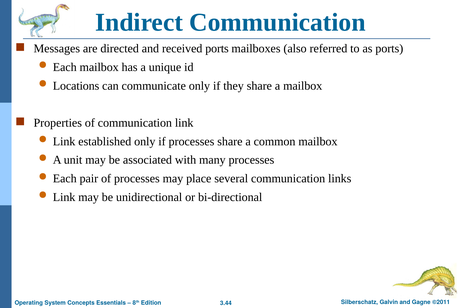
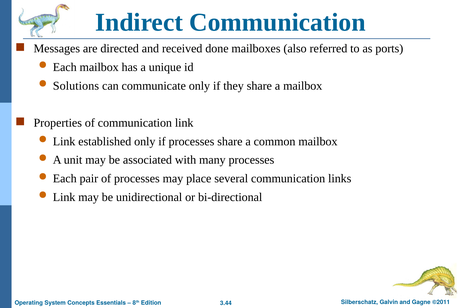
received ports: ports -> done (217, 48)
Locations: Locations -> Solutions (76, 86)
